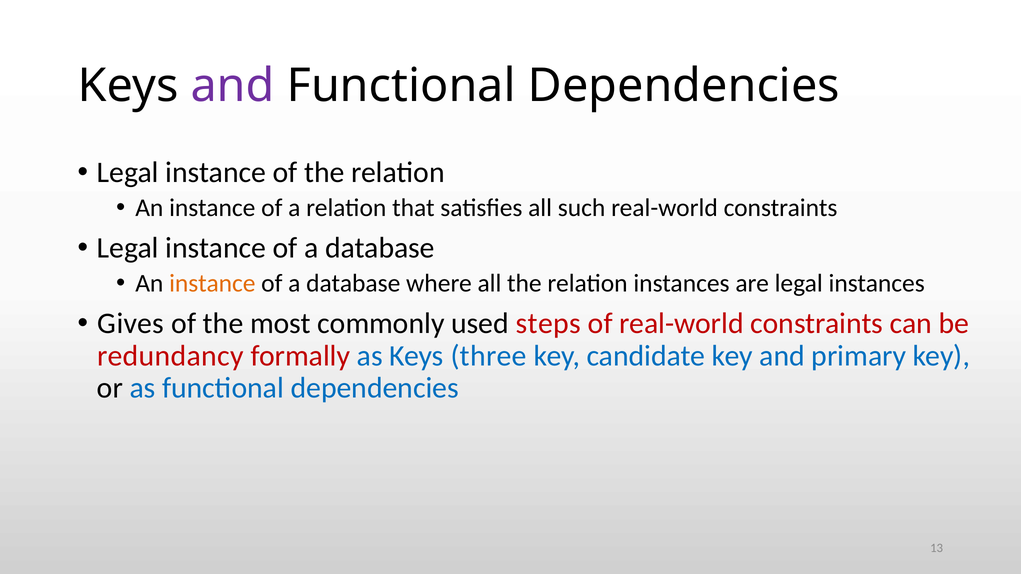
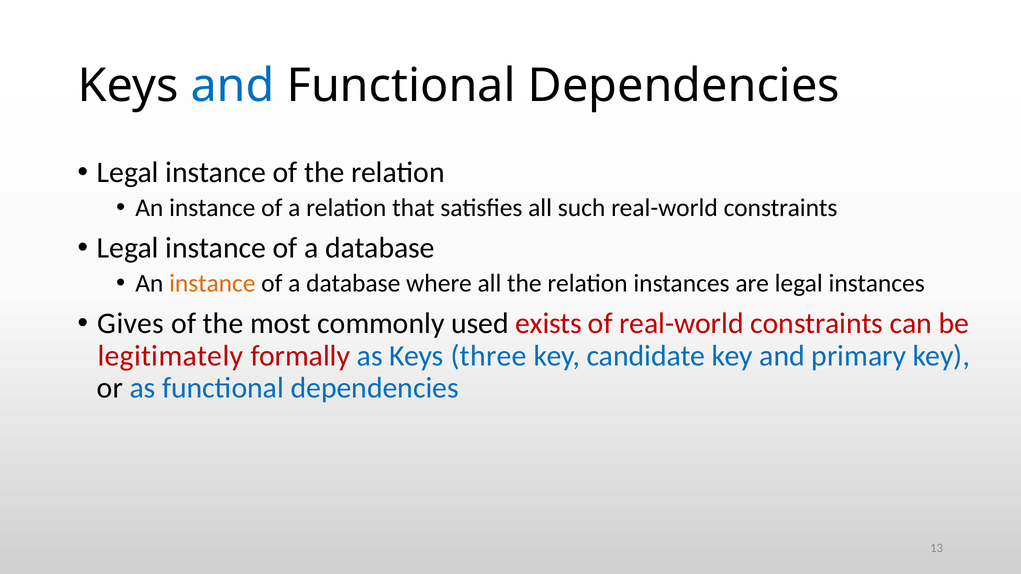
and colour: purple -> blue (233, 86)
steps: steps -> exists (549, 324)
redundancy: redundancy -> legitimately (170, 356)
